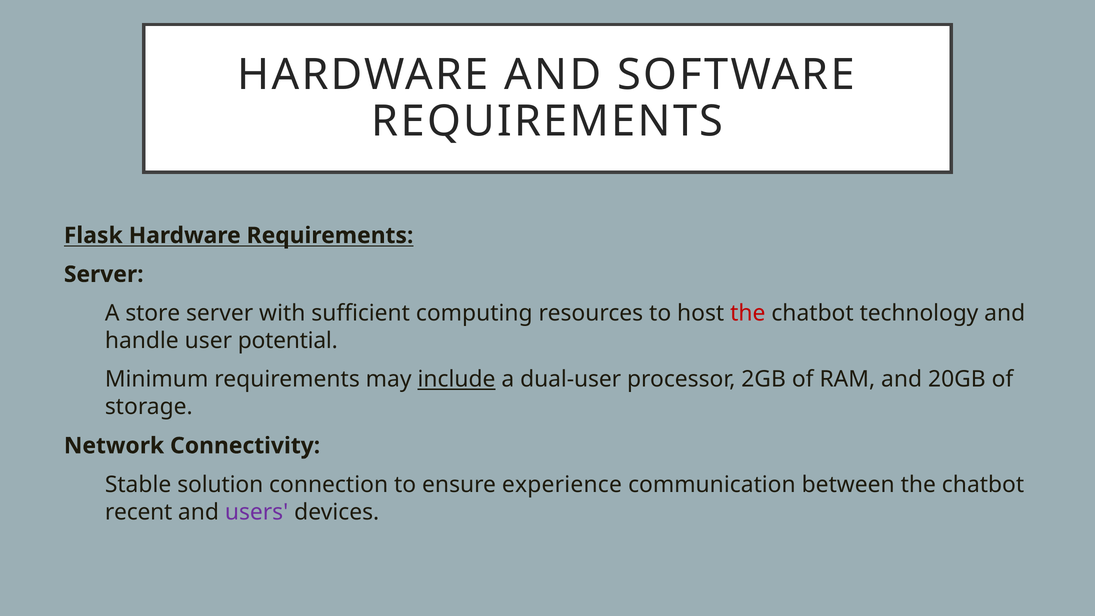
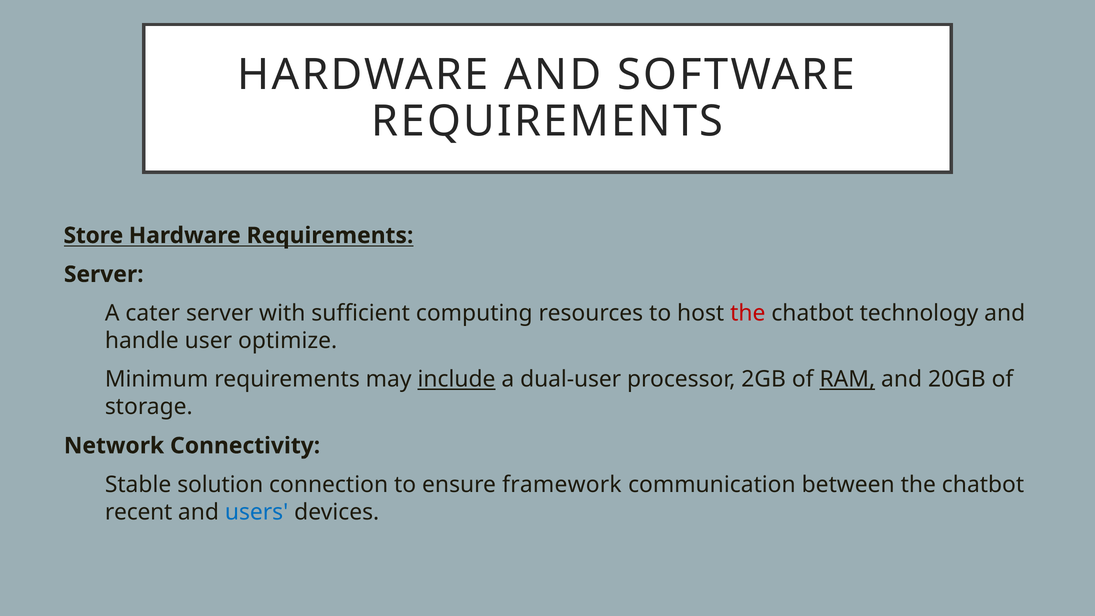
Flask: Flask -> Store (93, 236)
store: store -> cater (153, 313)
potential: potential -> optimize (288, 341)
RAM underline: none -> present (847, 379)
experience: experience -> framework (562, 485)
users colour: purple -> blue (257, 512)
